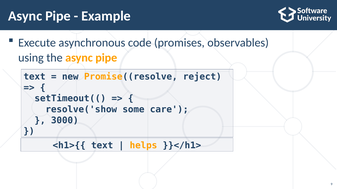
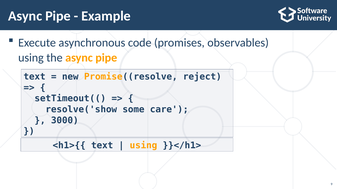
helps: helps -> using (143, 146)
